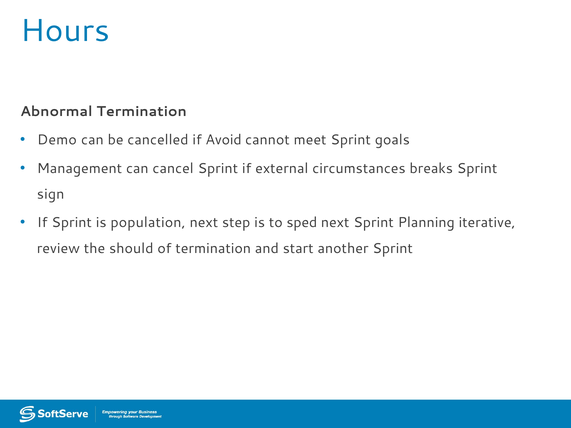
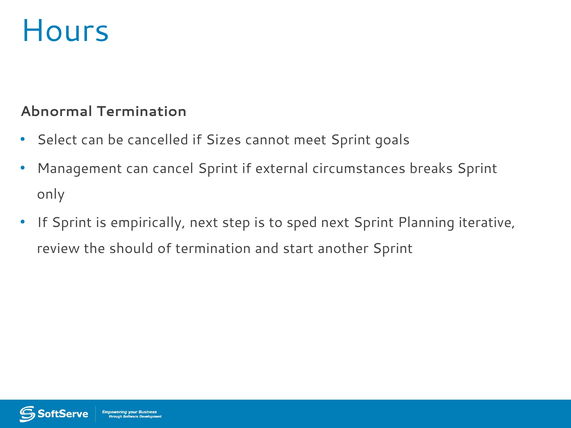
Demo: Demo -> Select (57, 140)
Avoid: Avoid -> Sizes (223, 140)
sign: sign -> only (51, 194)
population: population -> empirically (148, 223)
